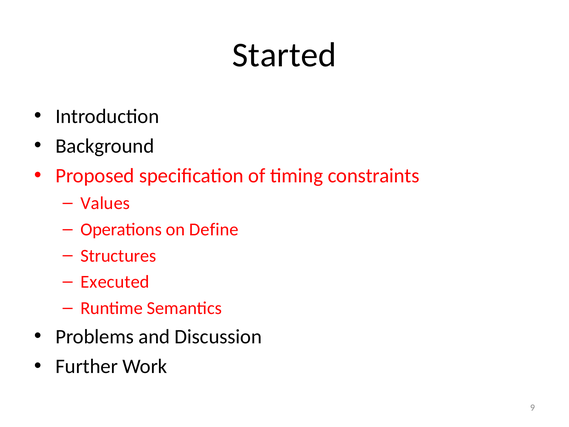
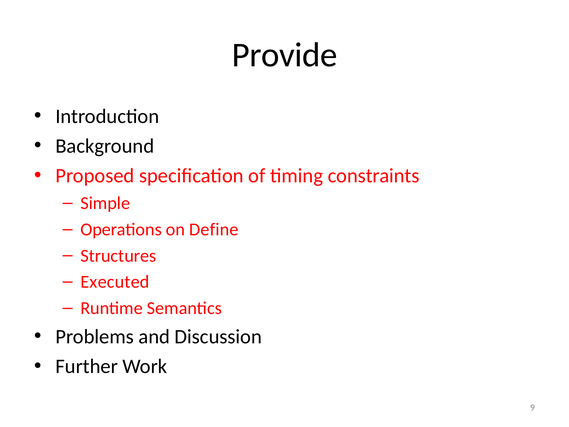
Started: Started -> Provide (285, 55)
Values: Values -> Simple (105, 203)
